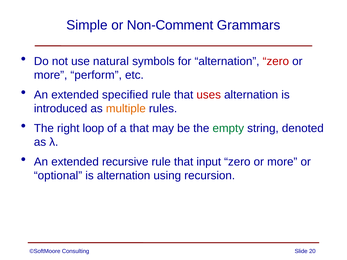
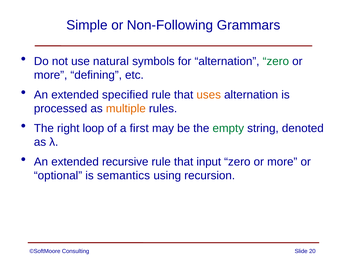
Non-Comment: Non-Comment -> Non-Following (170, 25)
zero colour: red -> green (276, 61)
perform: perform -> defining (96, 75)
uses colour: red -> orange (209, 95)
introduced: introduced -> processed (61, 109)
a that: that -> first (139, 128)
is alternation: alternation -> semantics (124, 176)
